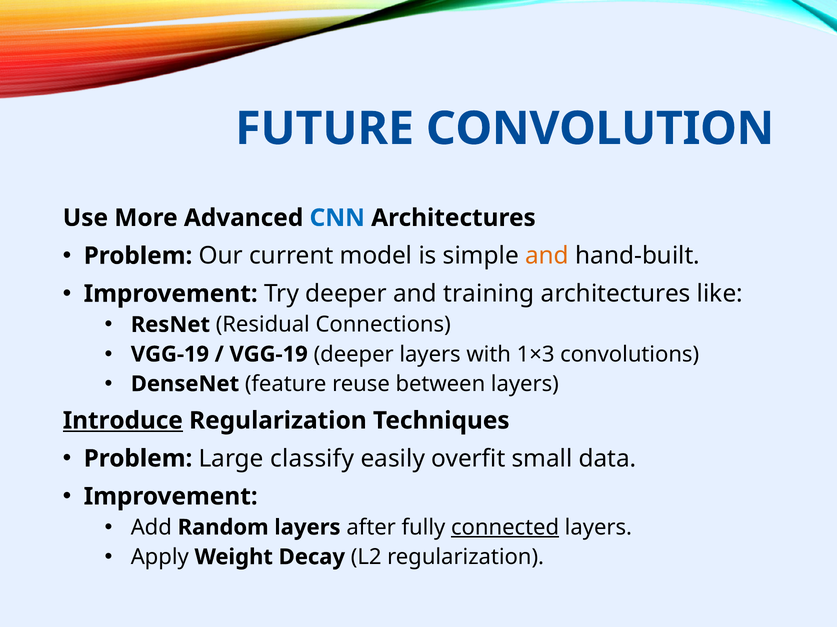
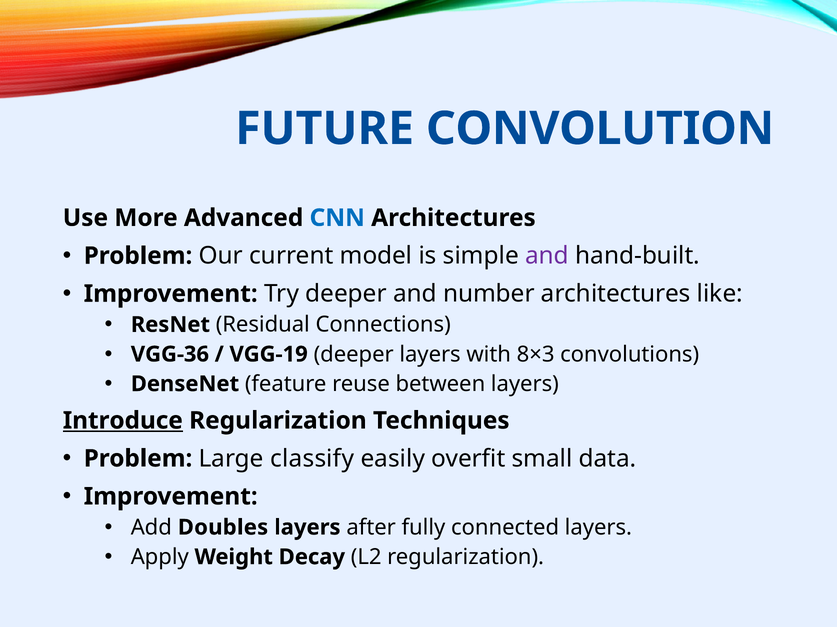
and colour: orange -> purple (547, 256)
training: training -> number (489, 294)
VGG-19: VGG-19 -> VGG-36 (170, 355)
1×3: 1×3 -> 8×3 (536, 355)
Random: Random -> Doubles (223, 528)
connected underline: present -> none (505, 528)
